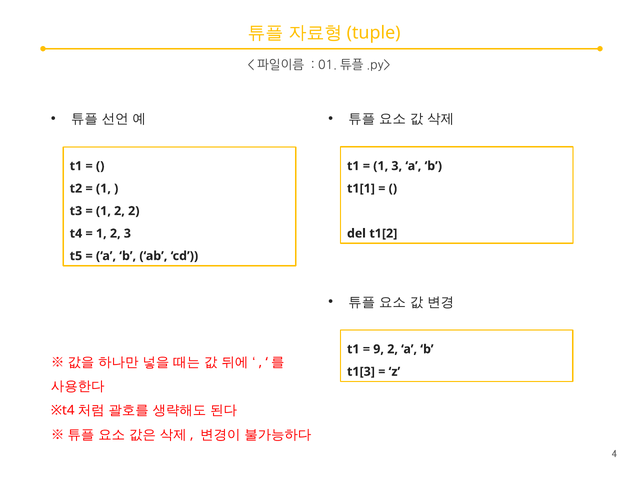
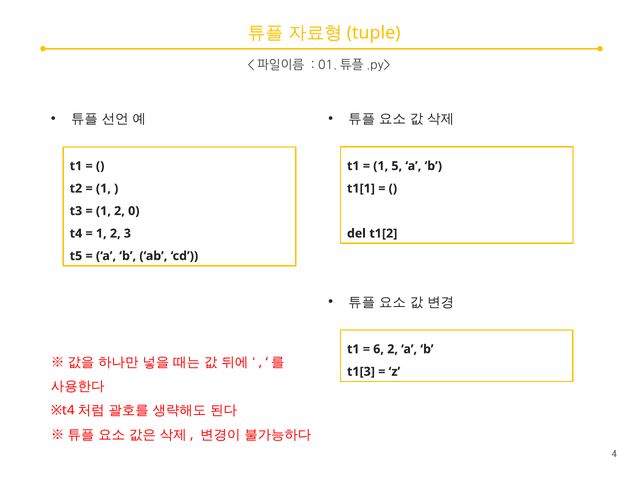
1 3: 3 -> 5 (397, 166)
2 2: 2 -> 0 (134, 211)
9: 9 -> 6 (379, 349)
